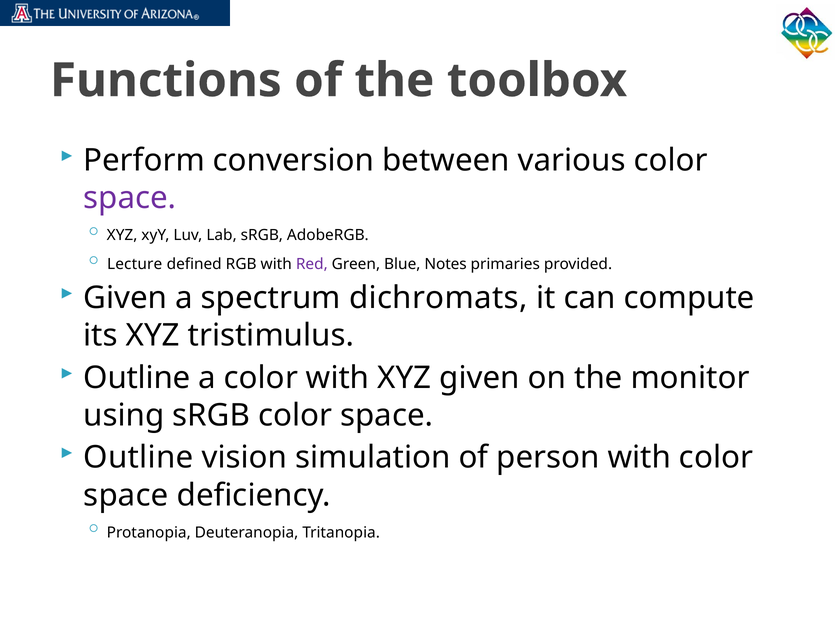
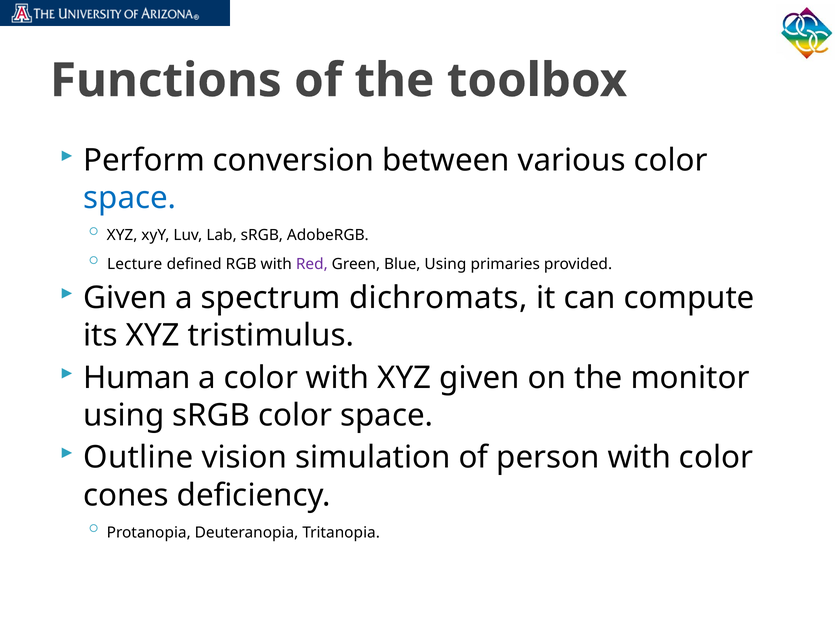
space colour: purple -> blue (130, 198)
Blue Notes: Notes -> Using (445, 264)
Outline: Outline -> Human (137, 378)
space: space -> cones (126, 495)
